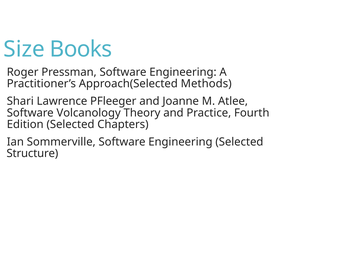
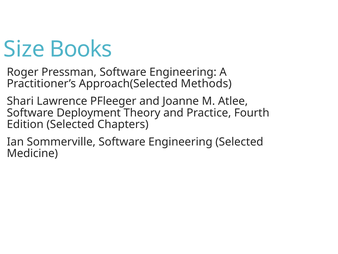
Volcanology: Volcanology -> Deployment (89, 113)
Structure: Structure -> Medicine (32, 153)
